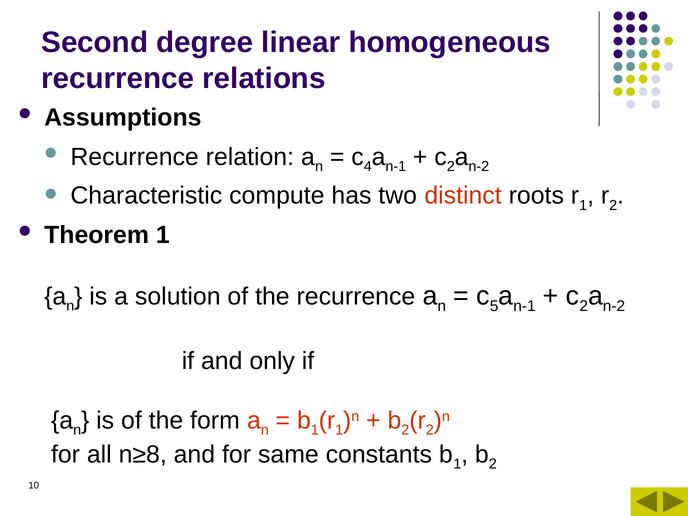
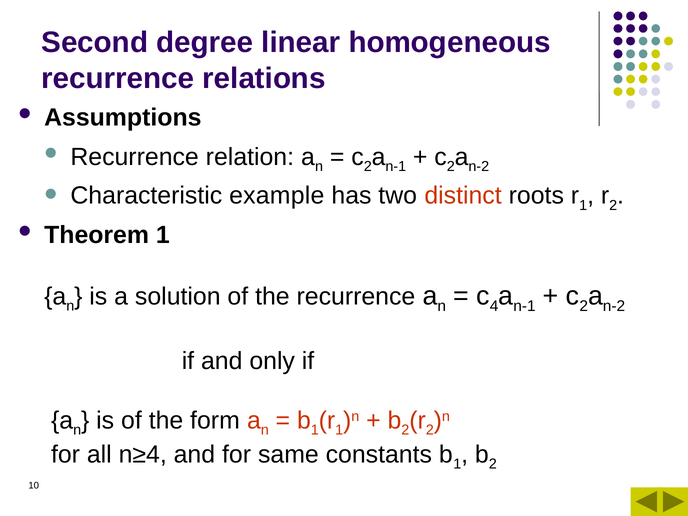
4: 4 -> 2 (368, 167)
compute: compute -> example (277, 196)
5: 5 -> 4 (494, 306)
n≥8: n≥8 -> n≥4 (143, 454)
